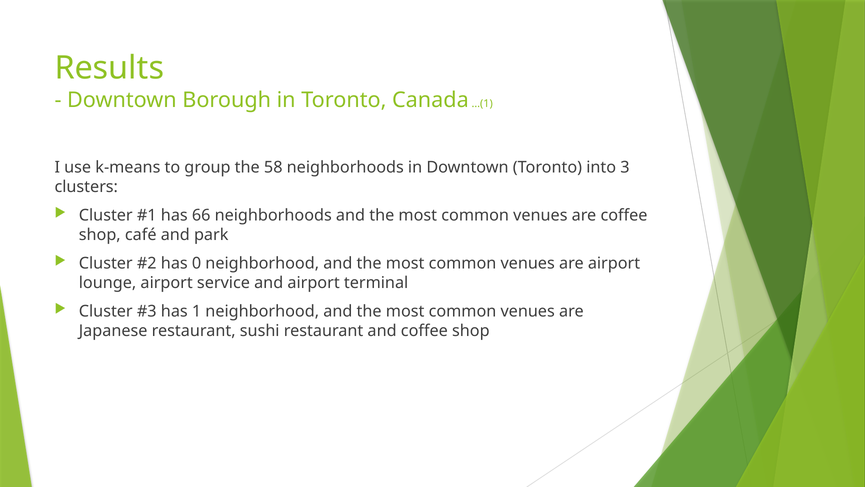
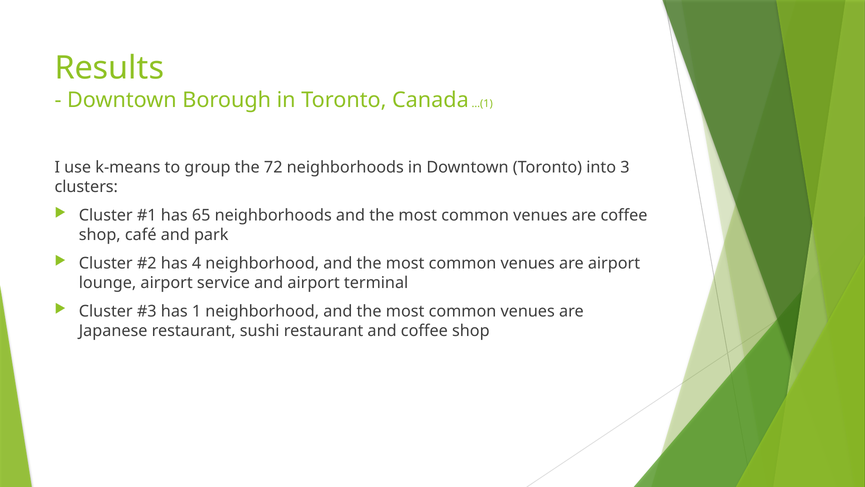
58: 58 -> 72 (273, 167)
66: 66 -> 65 (201, 215)
0: 0 -> 4 (197, 263)
